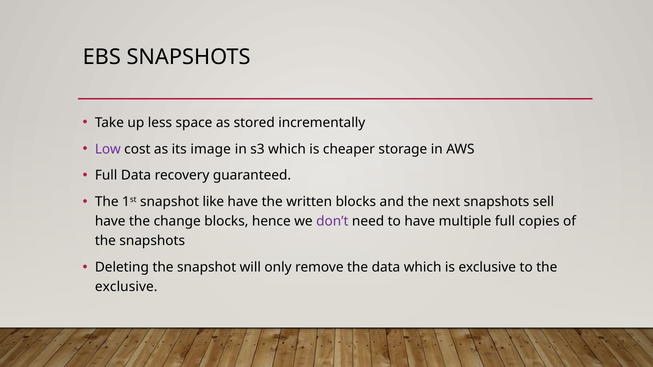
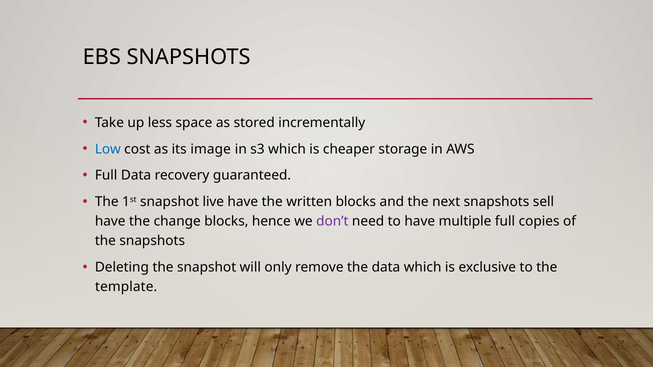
Low colour: purple -> blue (108, 149)
like: like -> live (213, 202)
exclusive: exclusive -> template (126, 287)
